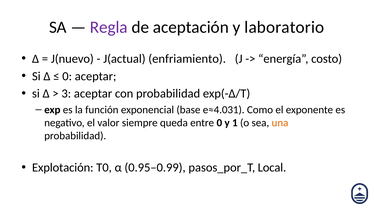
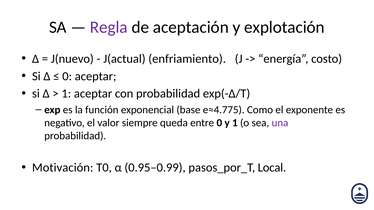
laboratorio: laboratorio -> explotación (284, 27)
3: 3 -> 1 (66, 94)
e≈4.031: e≈4.031 -> e≈4.775 (224, 110)
una colour: orange -> purple (280, 123)
Explotación: Explotación -> Motivación (63, 168)
